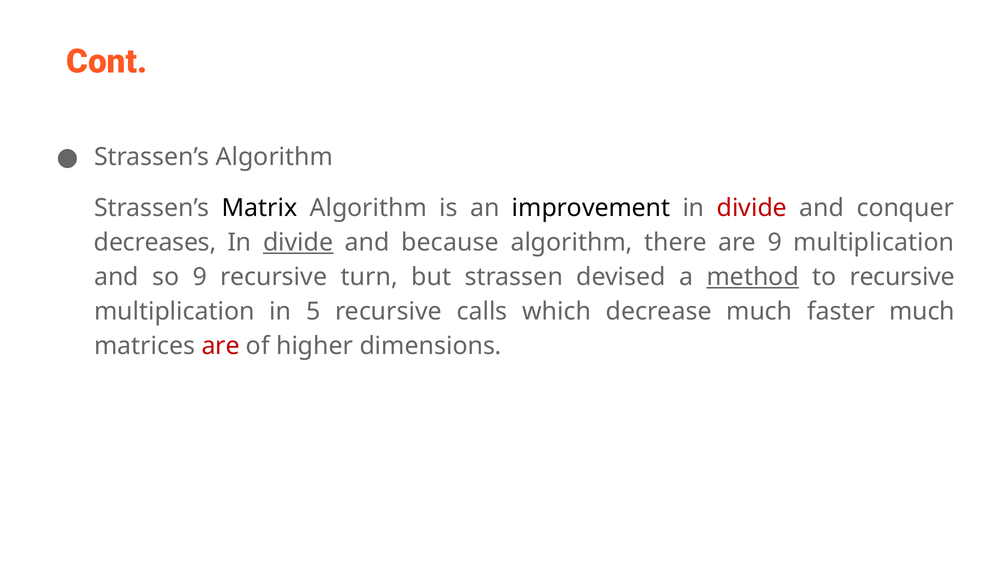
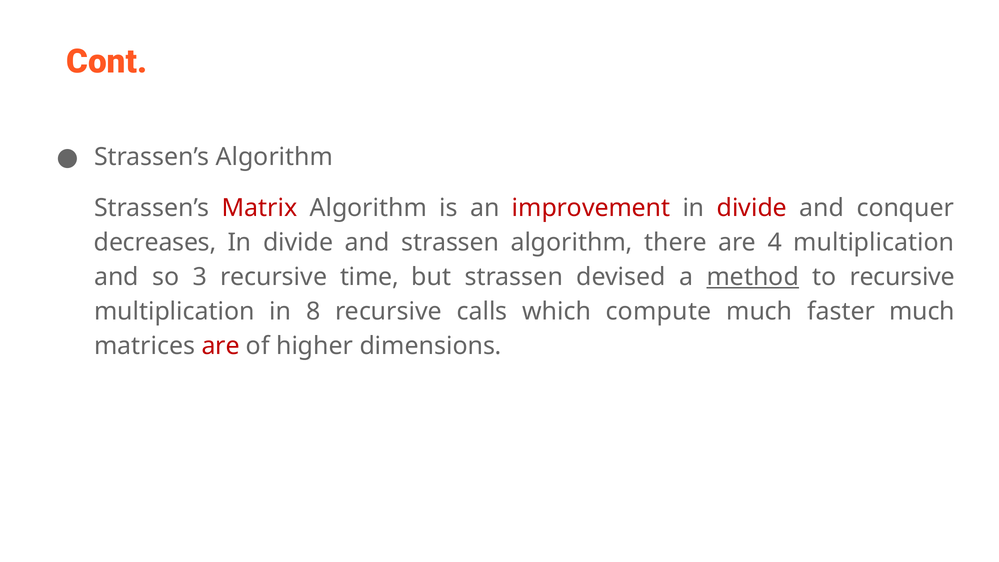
Matrix colour: black -> red (259, 208)
improvement colour: black -> red (591, 208)
divide underline: present -> none (298, 243)
and because: because -> strassen (450, 243)
are 9: 9 -> 4 (775, 243)
so 9: 9 -> 3 (200, 277)
turn: turn -> time (370, 277)
5: 5 -> 8 (313, 312)
decrease: decrease -> compute (659, 312)
